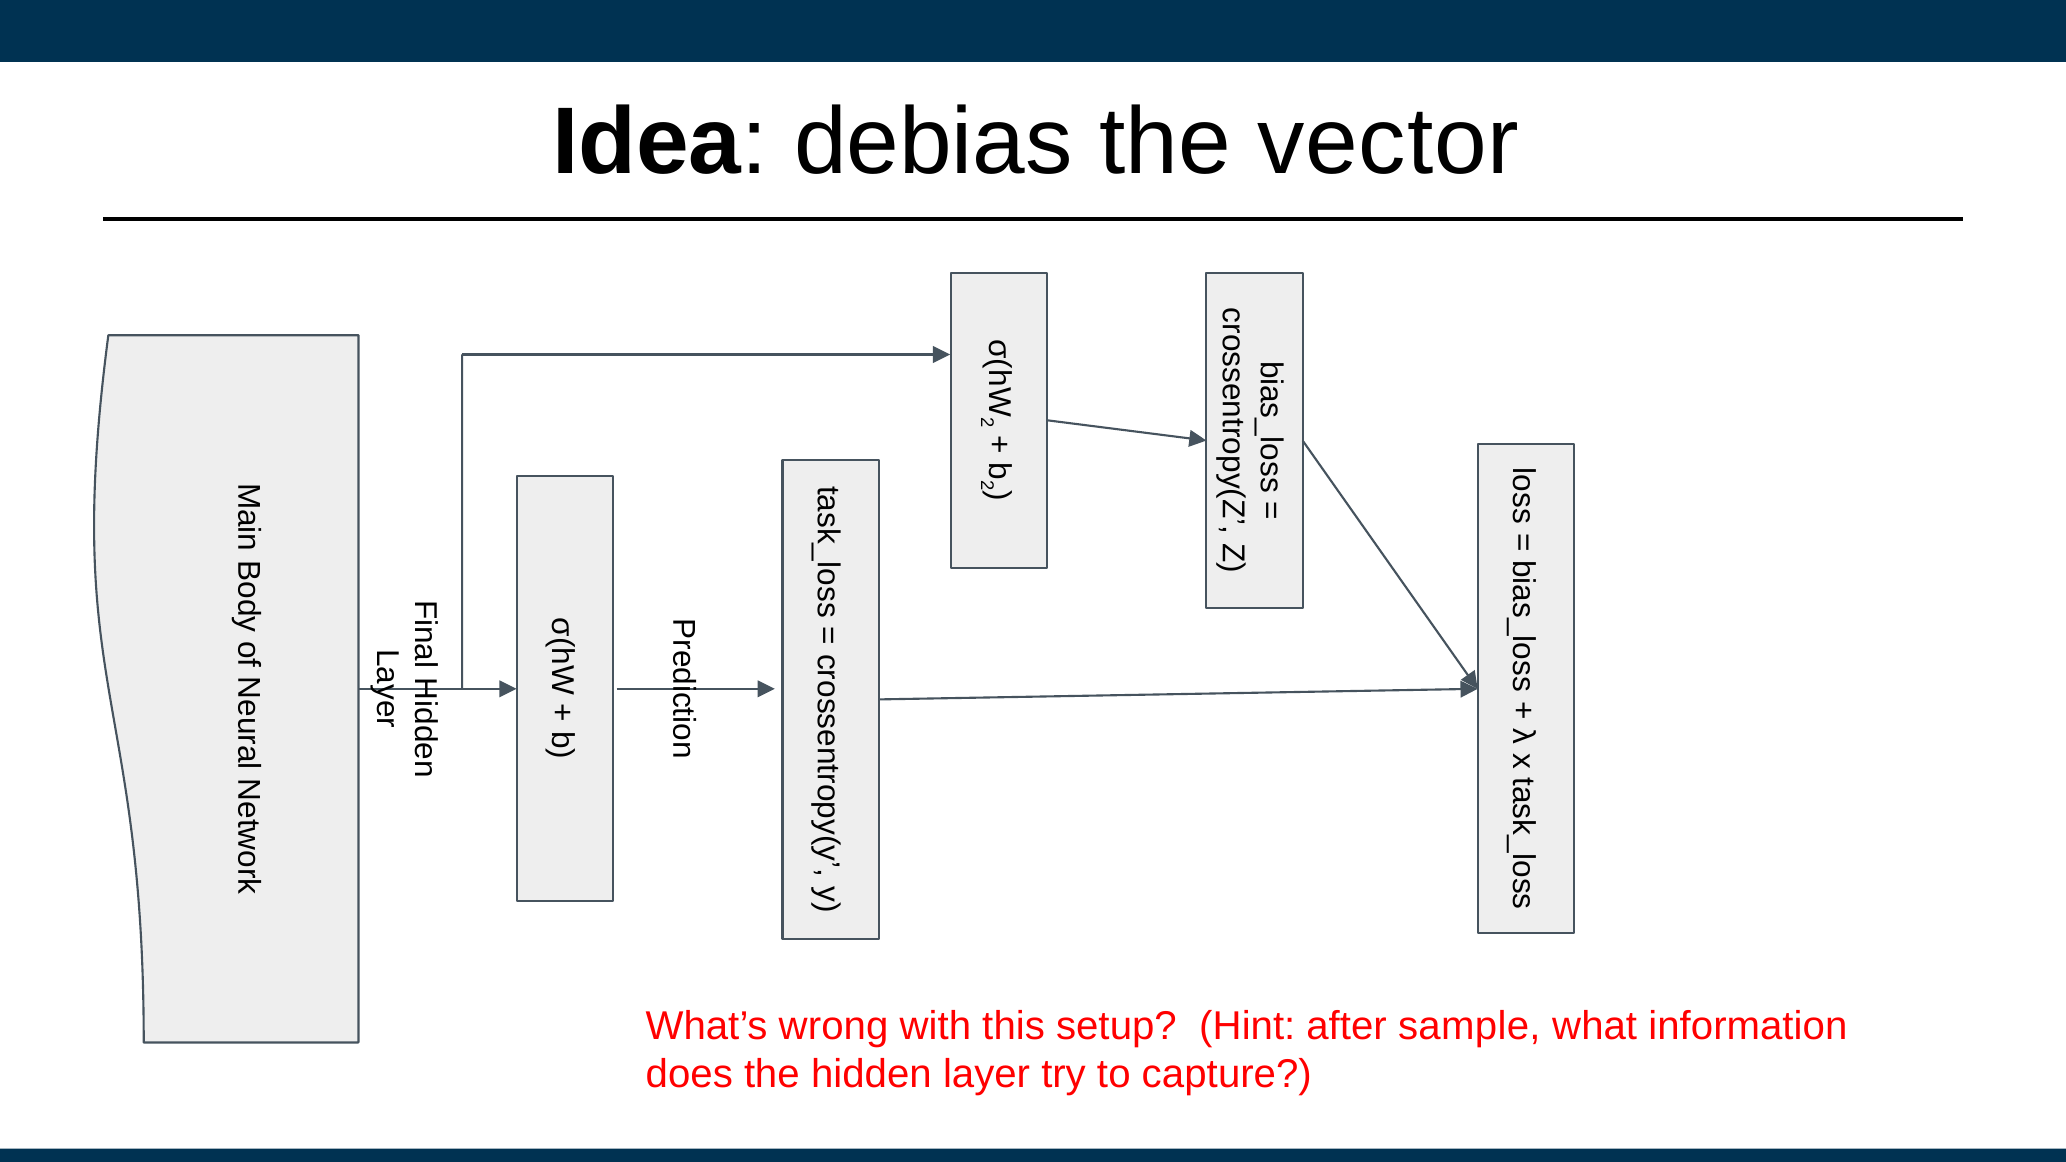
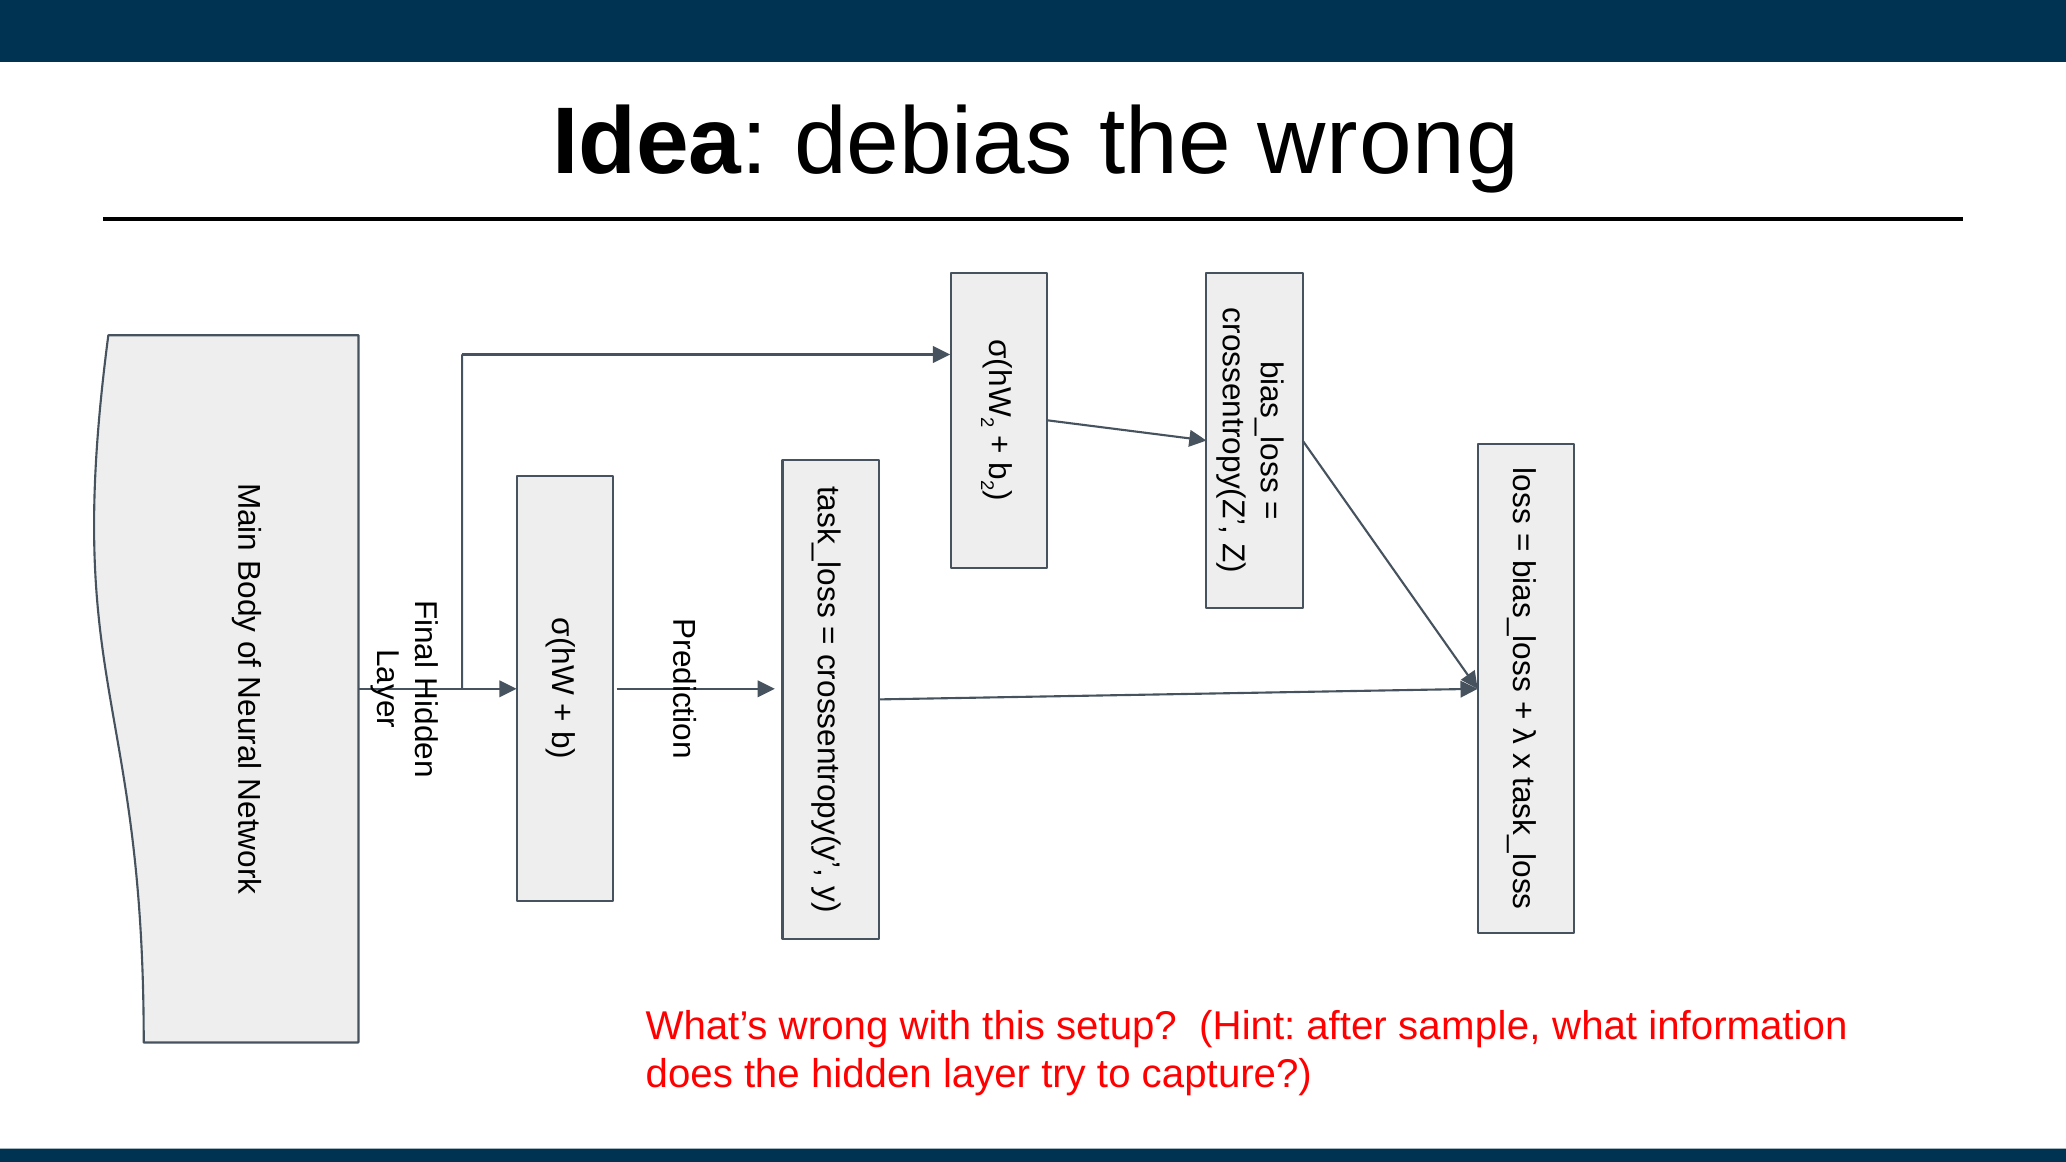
the vector: vector -> wrong (1388, 143)
